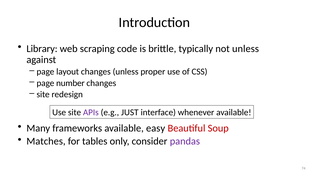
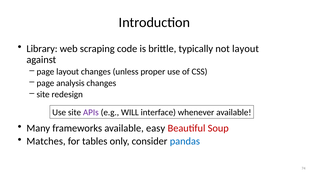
not unless: unless -> layout (246, 49)
number: number -> analysis (70, 83)
JUST: JUST -> WILL (130, 112)
pandas colour: purple -> blue (185, 141)
